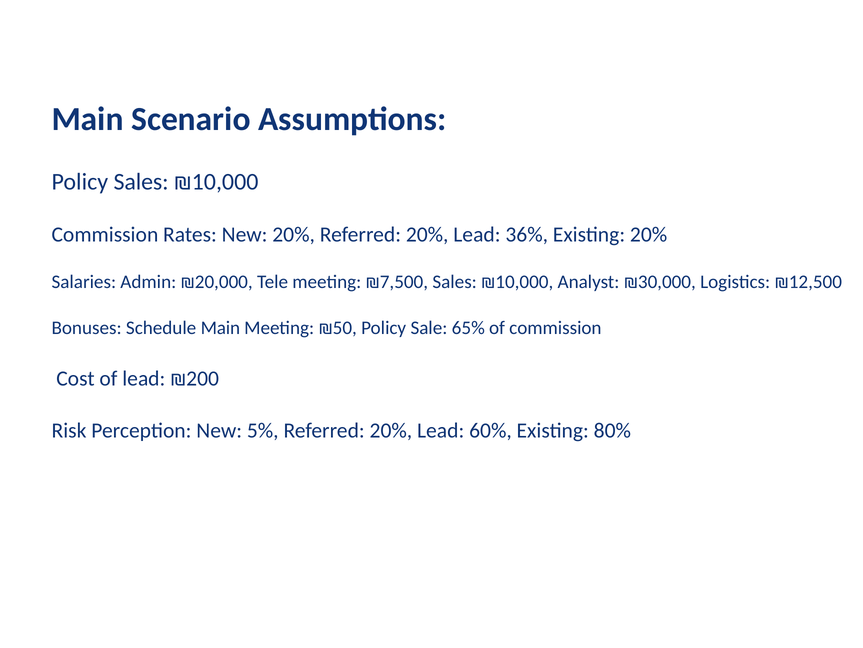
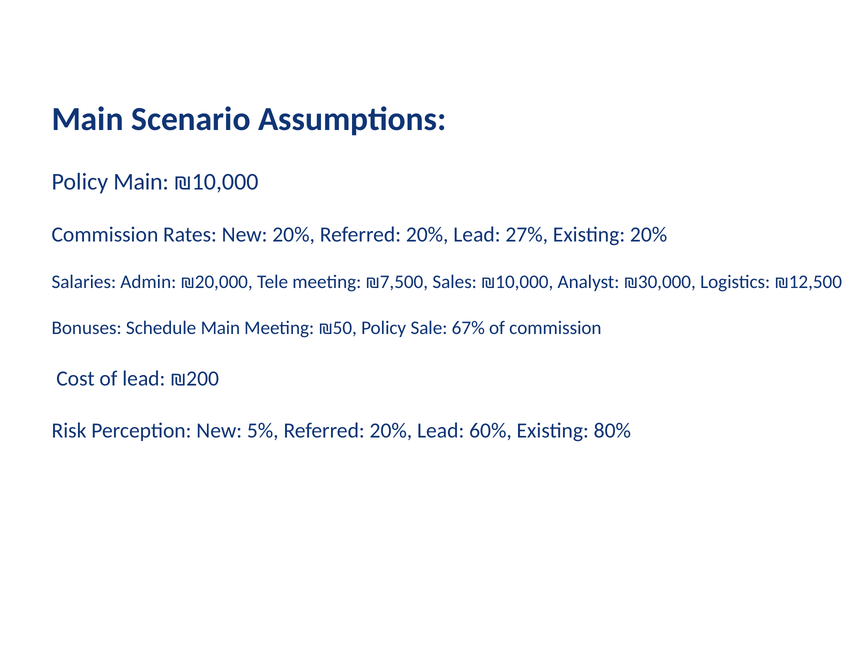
Policy Sales: Sales -> Main (141, 181)
36%: 36% -> 27% (527, 234)
65%: 65% -> 67% (468, 328)
